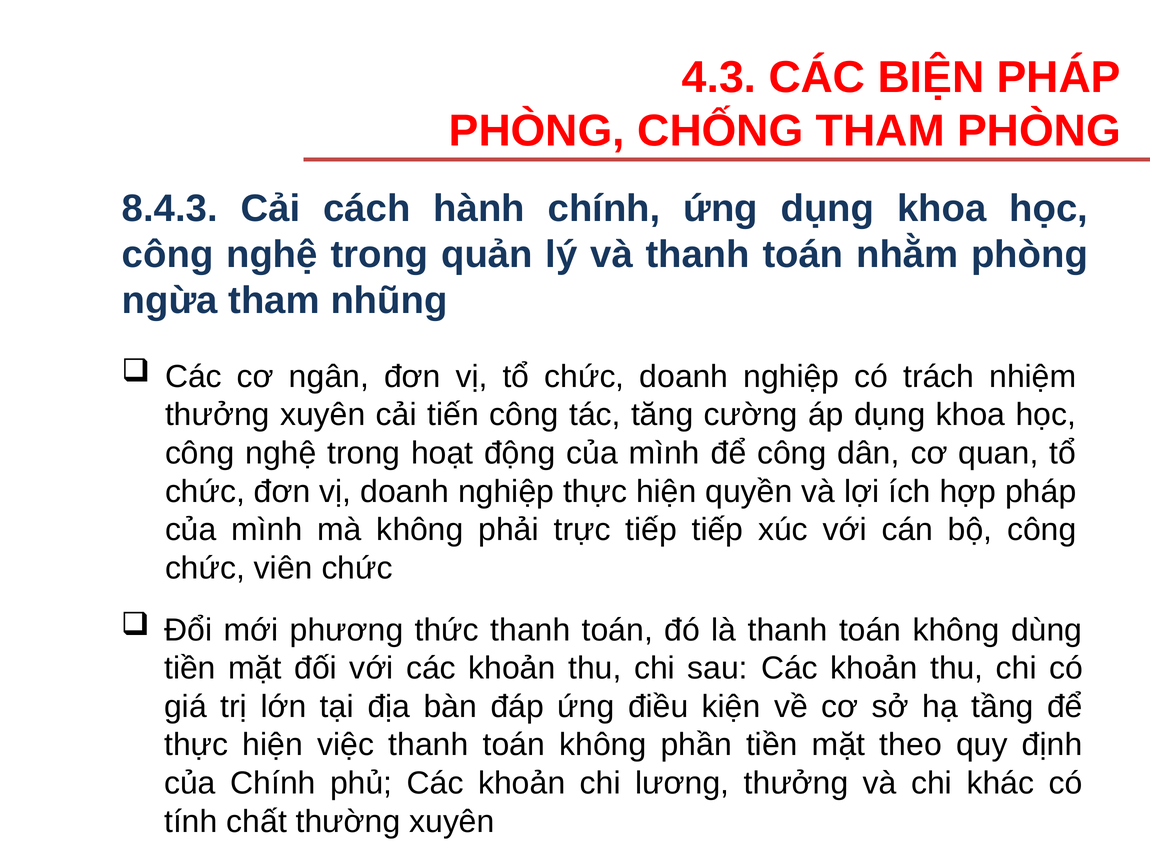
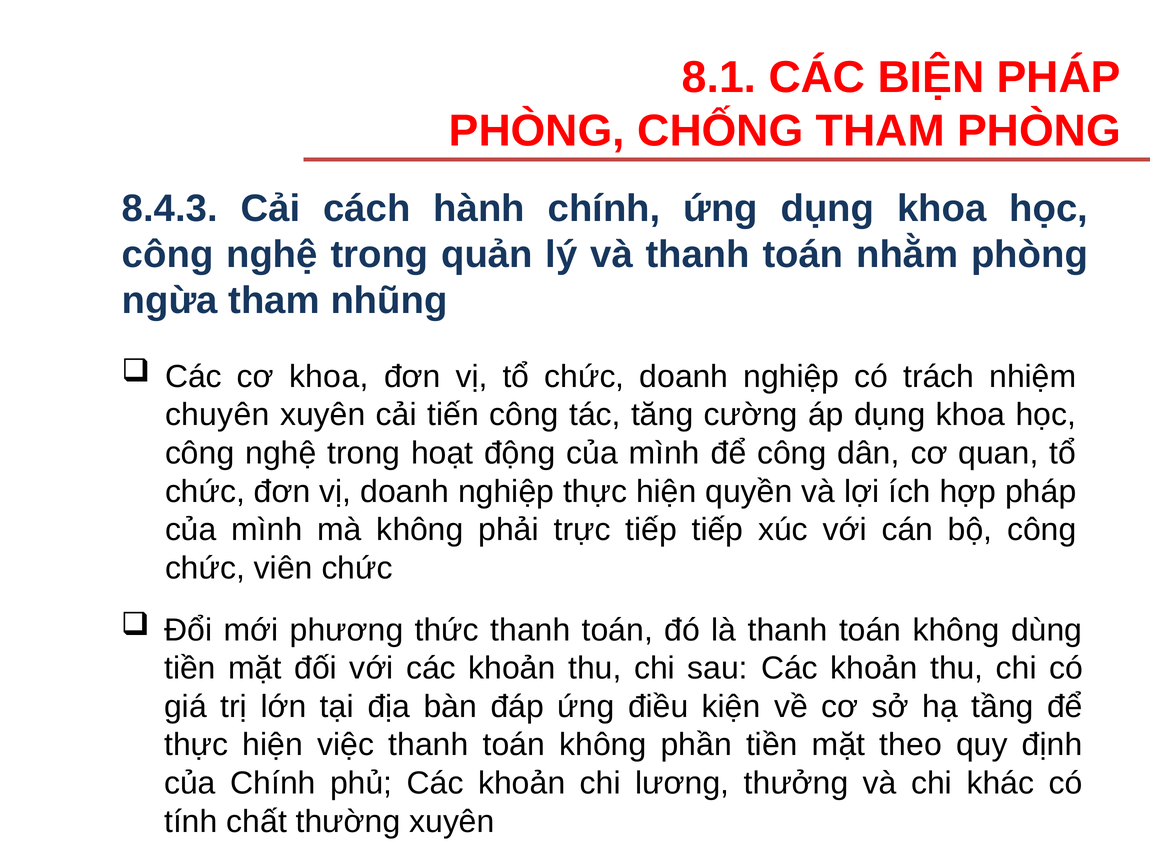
4.3: 4.3 -> 8.1 (719, 77)
cơ ngân: ngân -> khoa (329, 377)
thưởng: thưởng -> chuyên (217, 415)
